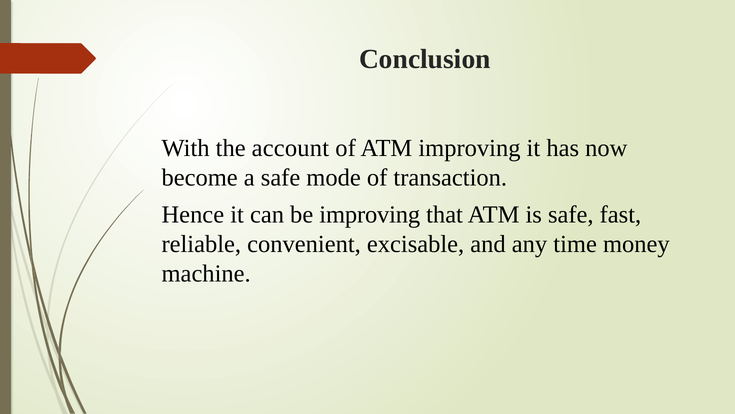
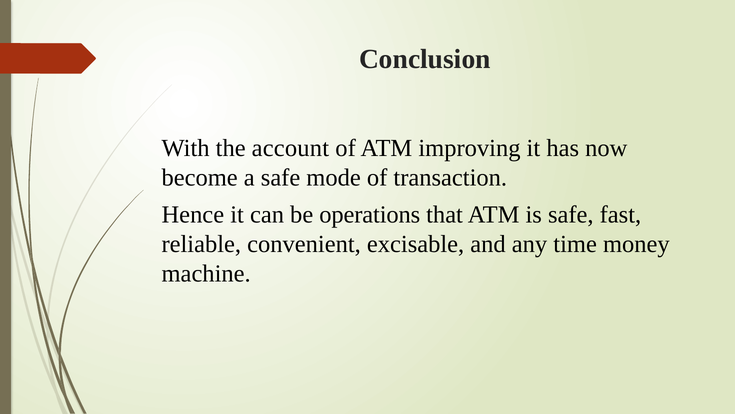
be improving: improving -> operations (370, 214)
